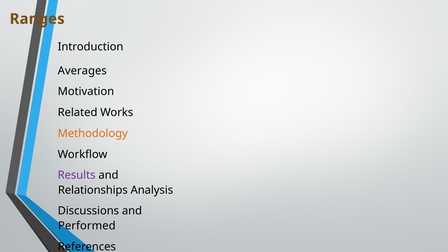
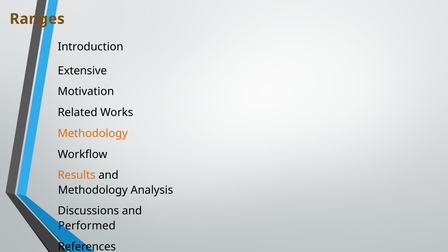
Averages: Averages -> Extensive (82, 71)
Results colour: purple -> orange (77, 175)
Relationships: Relationships -> Methodology (93, 190)
